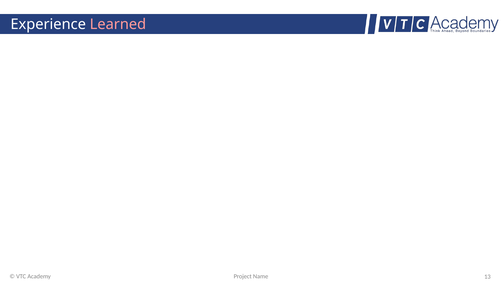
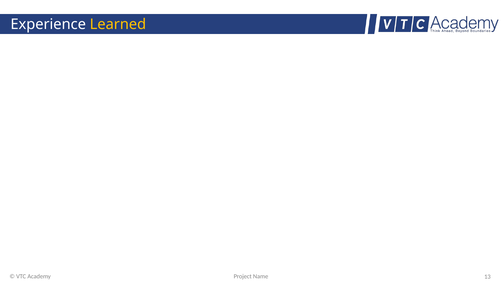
Learned colour: pink -> yellow (118, 24)
